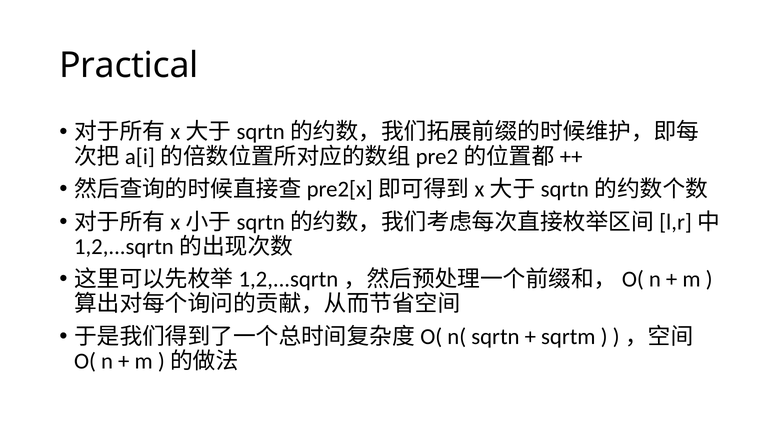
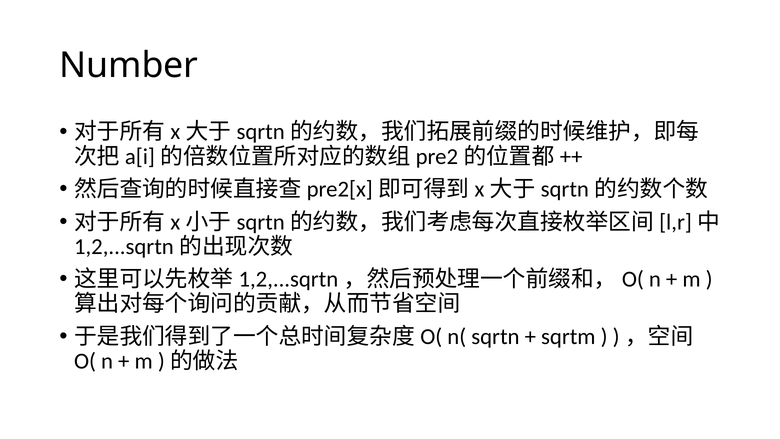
Practical: Practical -> Number (129, 66)
